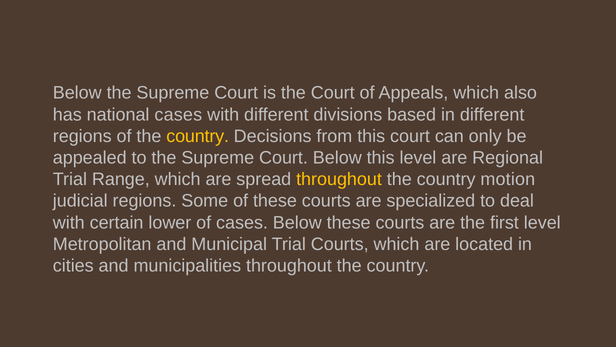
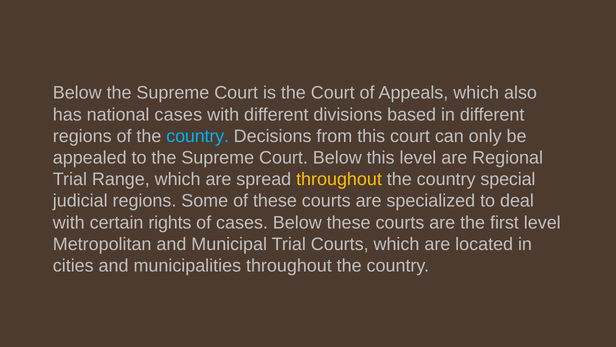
country colour: yellow -> light blue (198, 136)
motion: motion -> special (508, 179)
lower: lower -> rights (170, 222)
